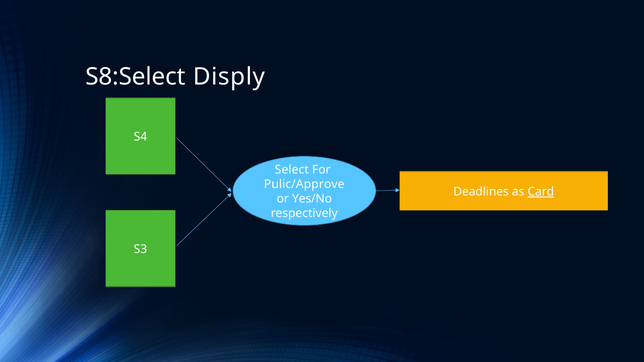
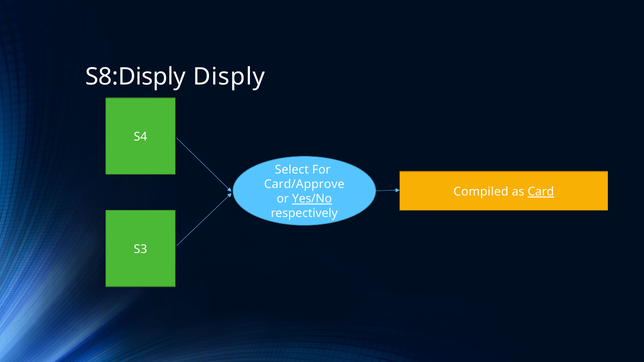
S8:Select: S8:Select -> S8:Disply (135, 77)
Pulic/Approve: Pulic/Approve -> Card/Approve (304, 185)
Deadlines: Deadlines -> Compiled (481, 192)
Yes/No underline: none -> present (312, 199)
